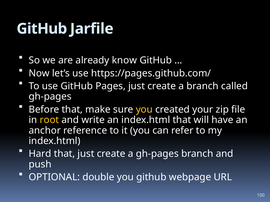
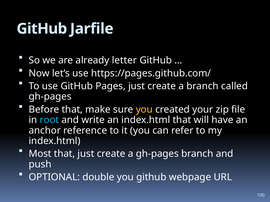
know: know -> letter (124, 61)
root colour: yellow -> light blue (49, 120)
Hard: Hard -> Most (40, 154)
